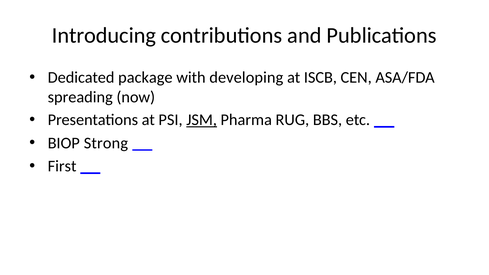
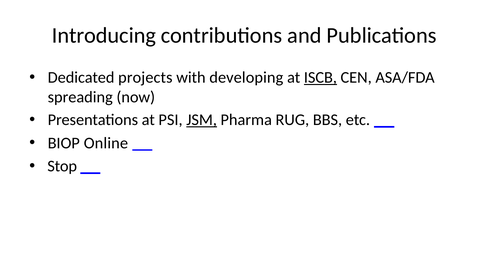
package: package -> projects (145, 78)
ISCB underline: none -> present (320, 78)
Strong: Strong -> Online (106, 143)
First: First -> Stop (62, 166)
